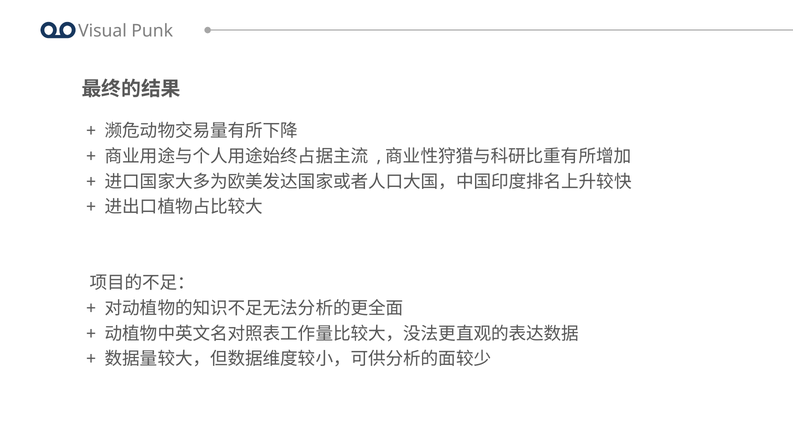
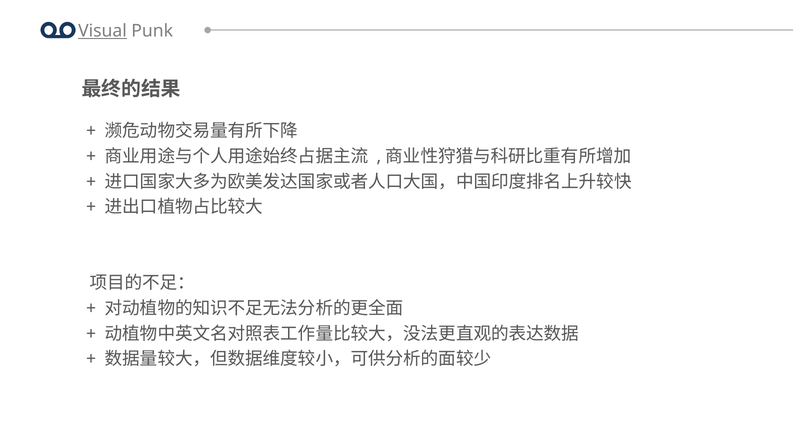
Visual underline: none -> present (102, 31)
